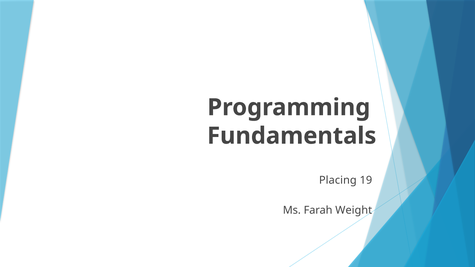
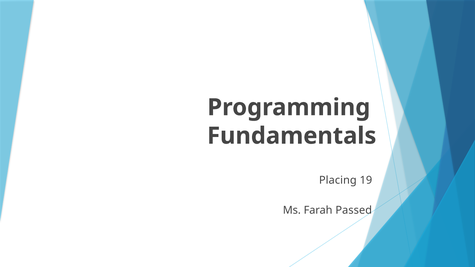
Weight: Weight -> Passed (354, 211)
